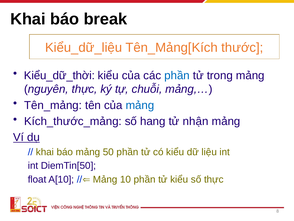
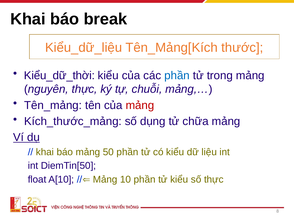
mảng colour: blue -> red (140, 105)
hang: hang -> dụng (153, 121)
nhận: nhận -> chữa (196, 121)
